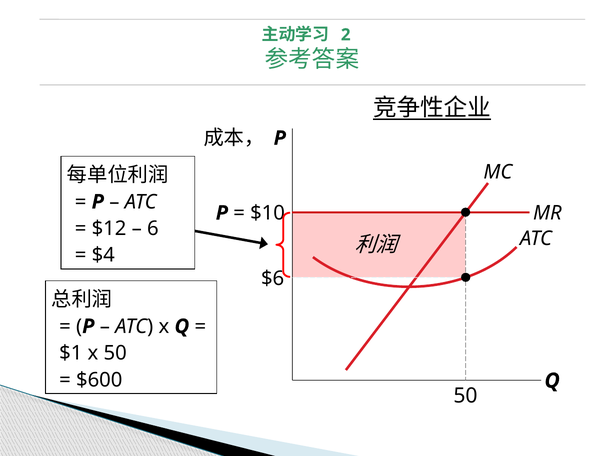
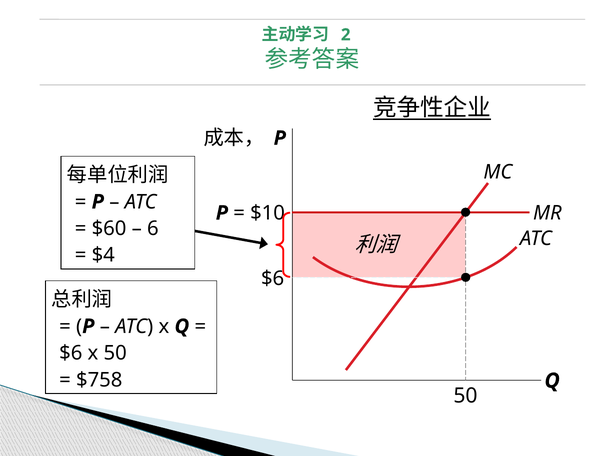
$12: $12 -> $60 (109, 229)
$1: $1 -> $6 (71, 353)
$600: $600 -> $758 (99, 380)
